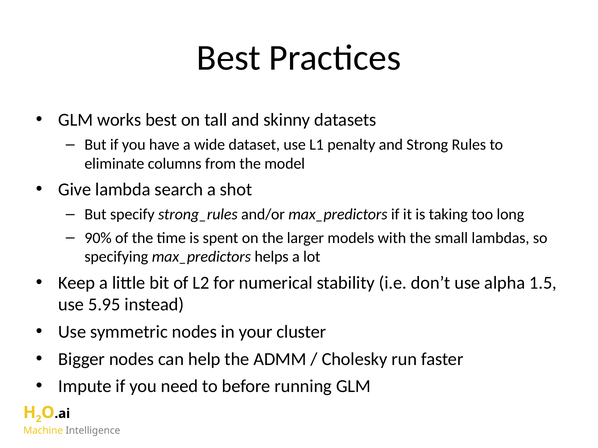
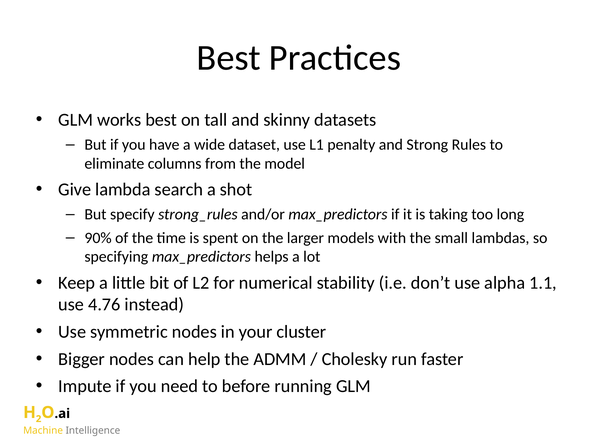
1.5: 1.5 -> 1.1 (543, 283)
5.95: 5.95 -> 4.76 (104, 305)
